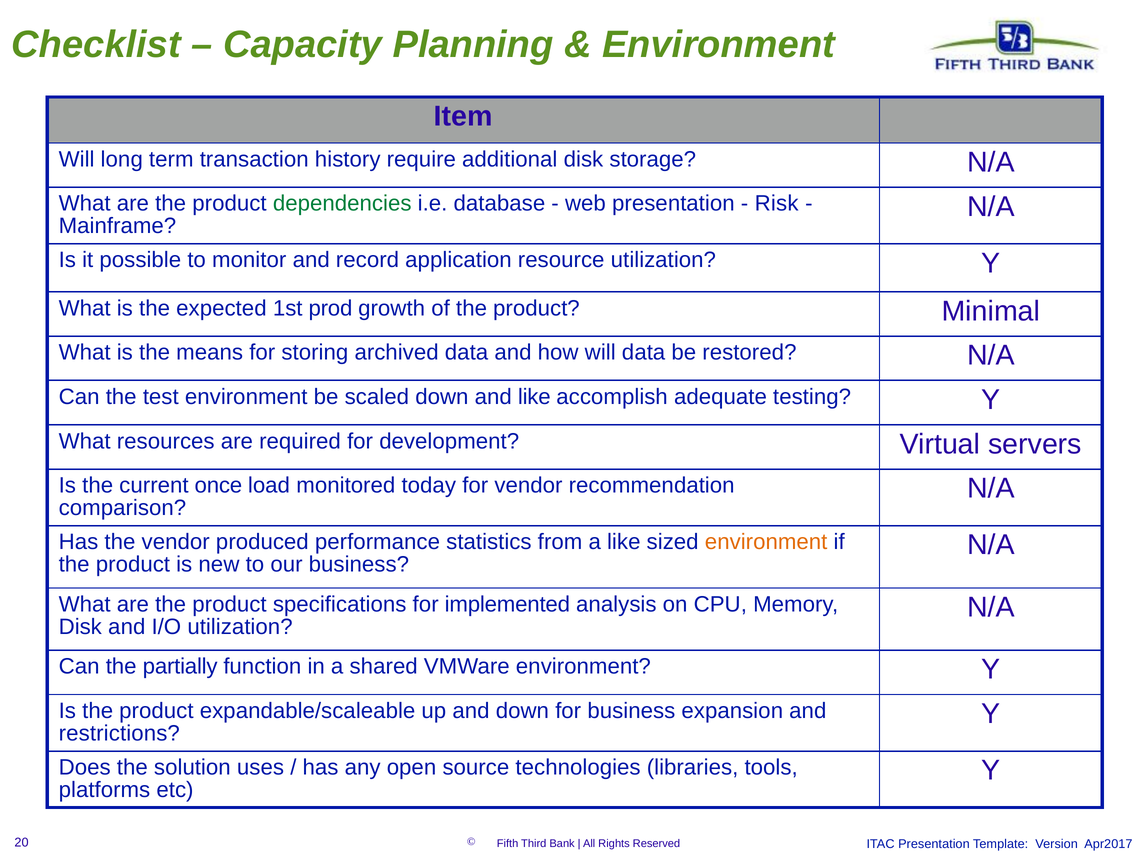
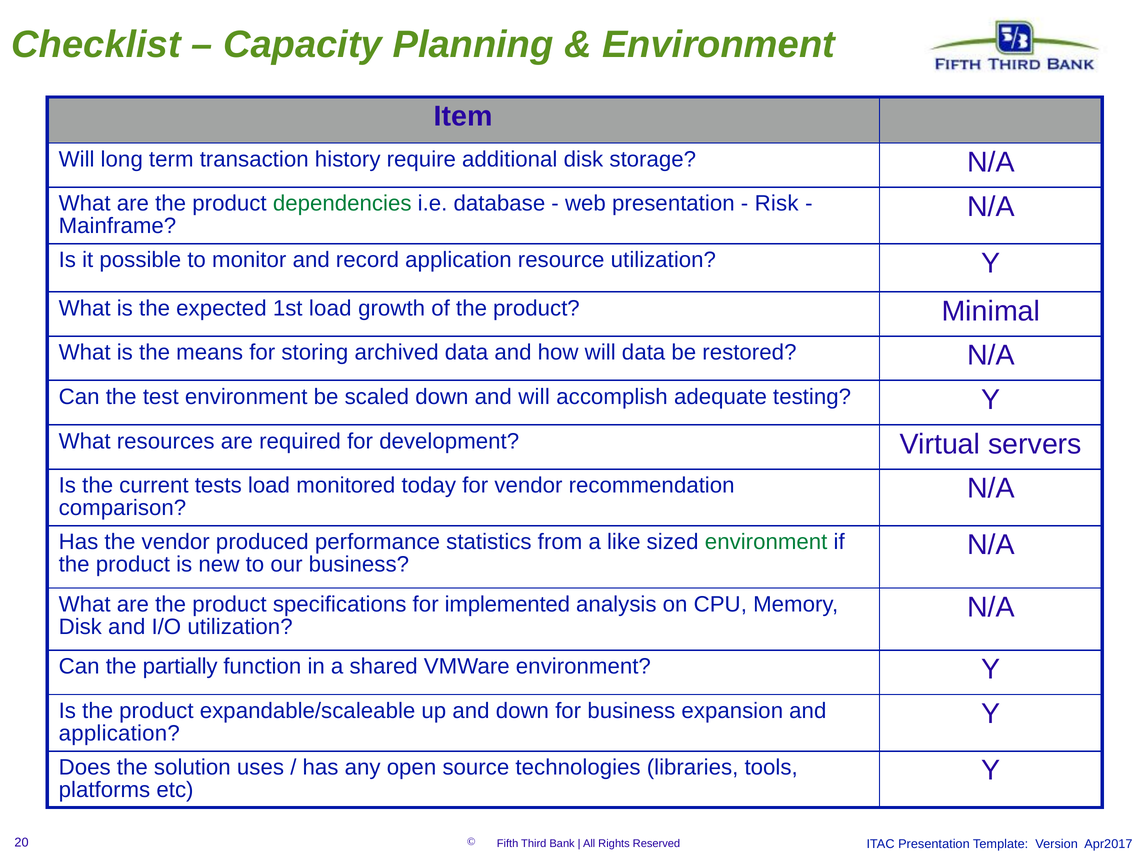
1st prod: prod -> load (330, 308)
and like: like -> will (534, 397)
once: once -> tests (218, 485)
environment colour: orange -> green (766, 542)
restrictions: restrictions -> application (119, 733)
